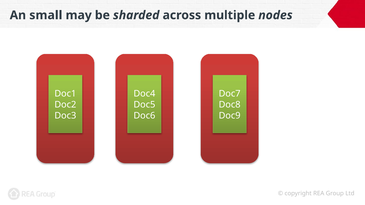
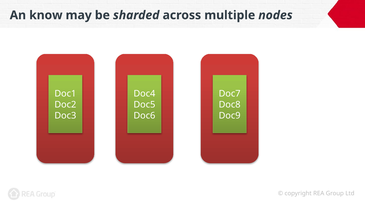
small: small -> know (46, 15)
